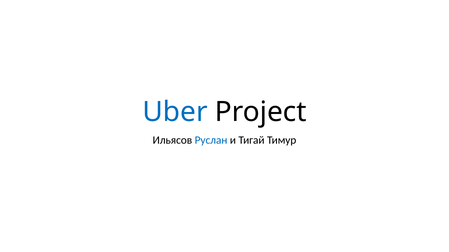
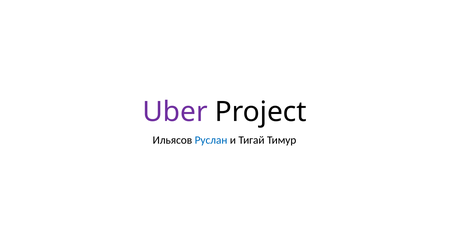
Uber colour: blue -> purple (175, 112)
